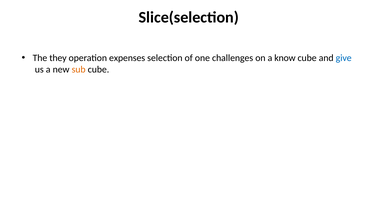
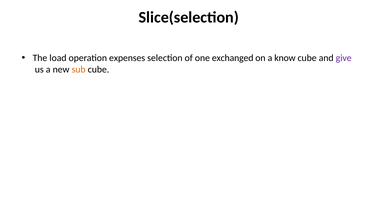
they: they -> load (58, 58)
challenges: challenges -> exchanged (233, 58)
give colour: blue -> purple (344, 58)
